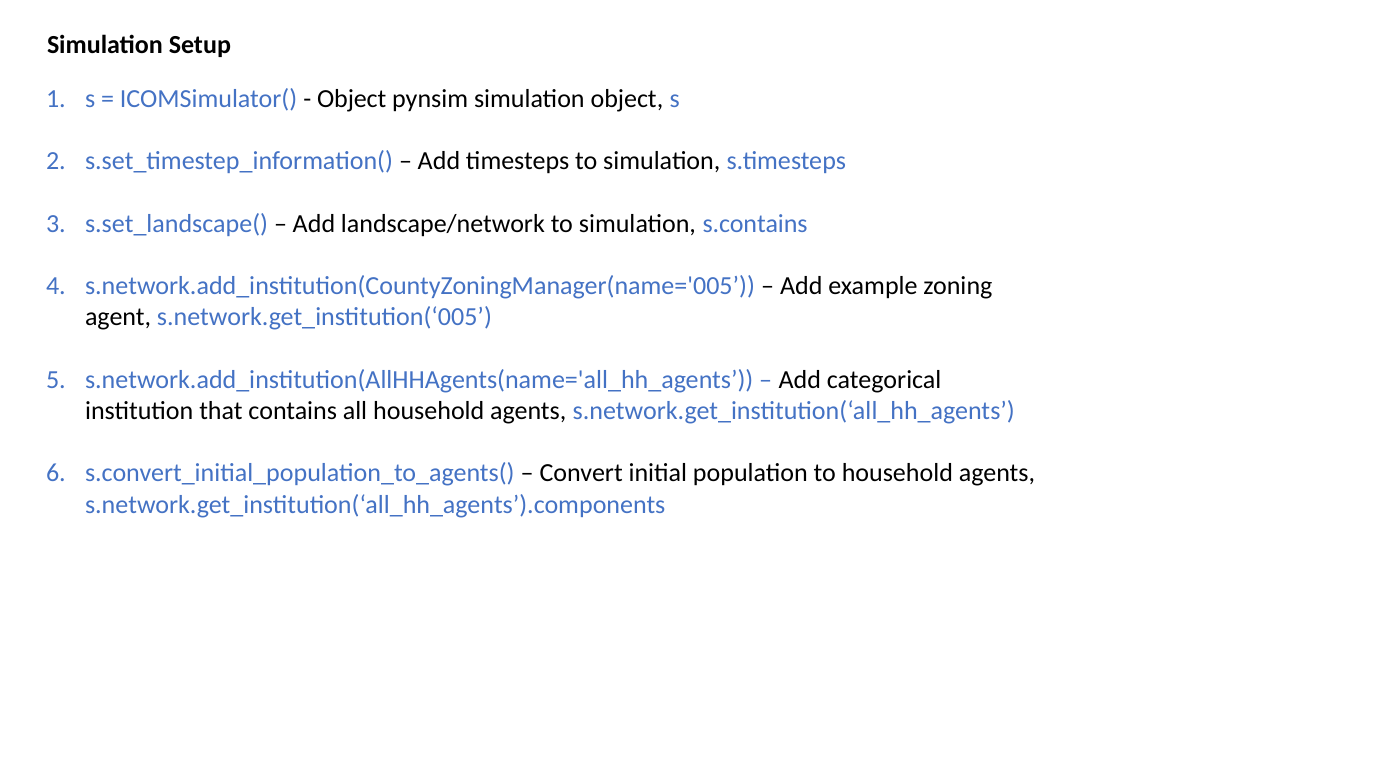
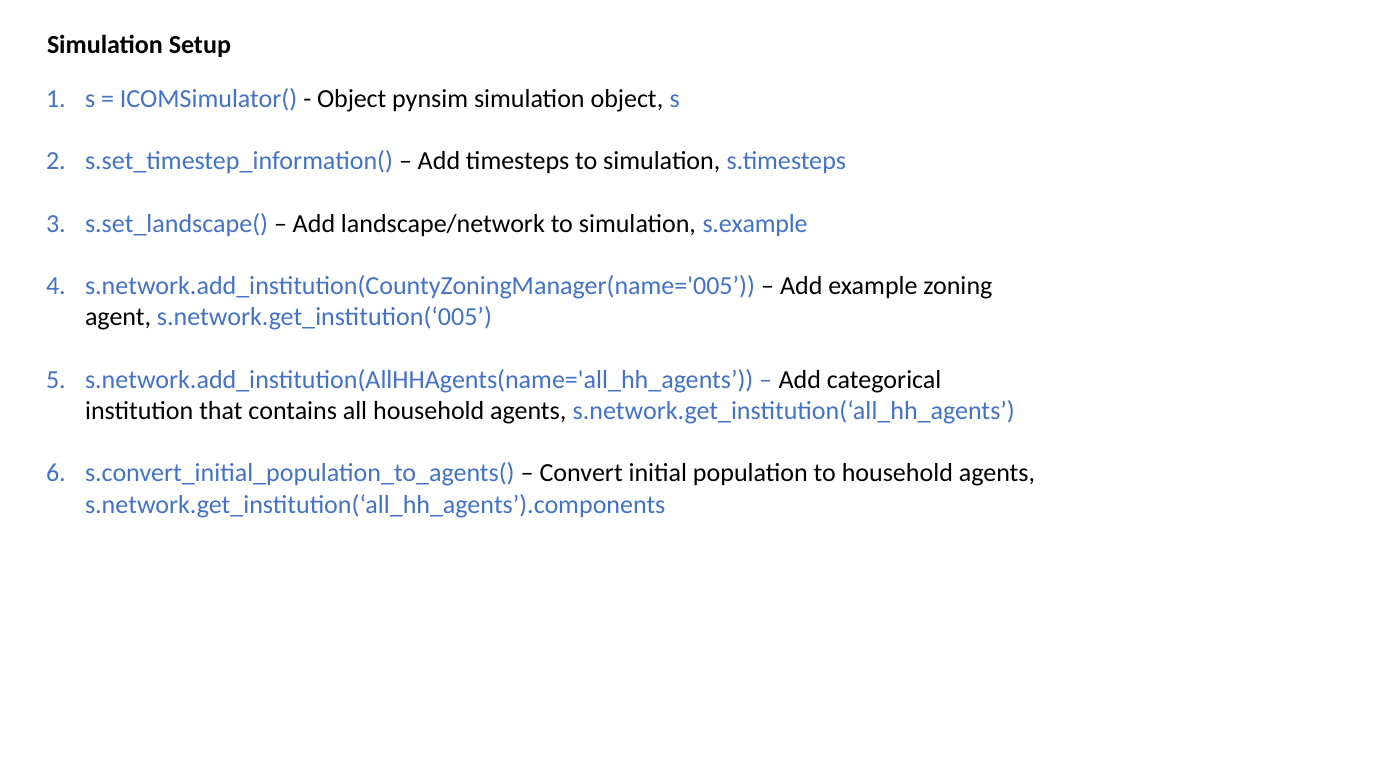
s.contains: s.contains -> s.example (755, 224)
